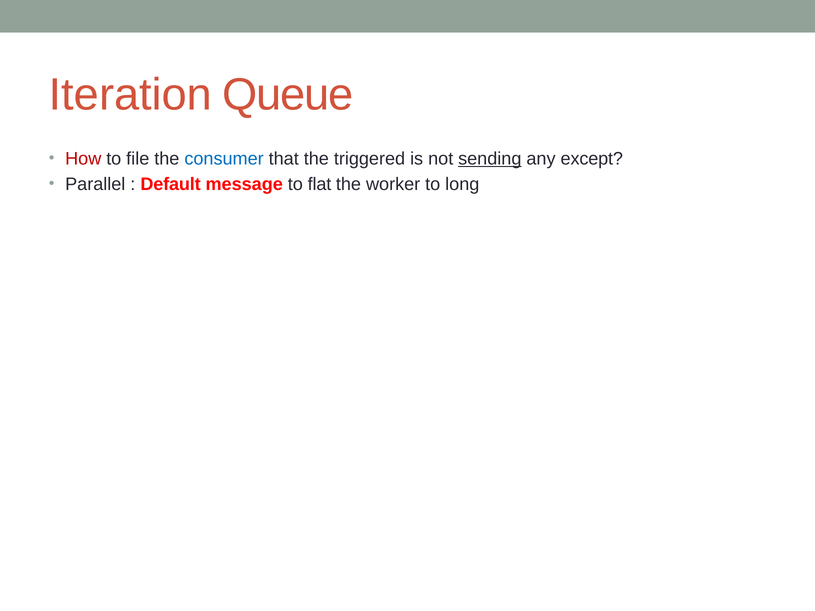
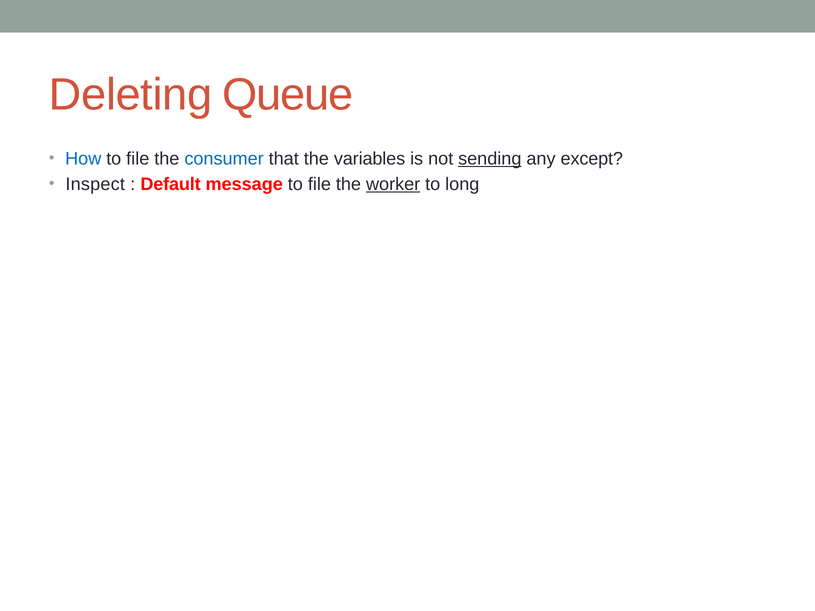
Iteration: Iteration -> Deleting (131, 95)
How colour: red -> blue (83, 159)
triggered: triggered -> variables (370, 159)
Parallel: Parallel -> Inspect (95, 184)
message to flat: flat -> file (319, 184)
worker underline: none -> present (393, 184)
